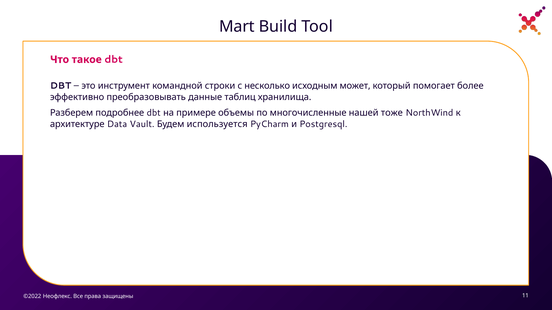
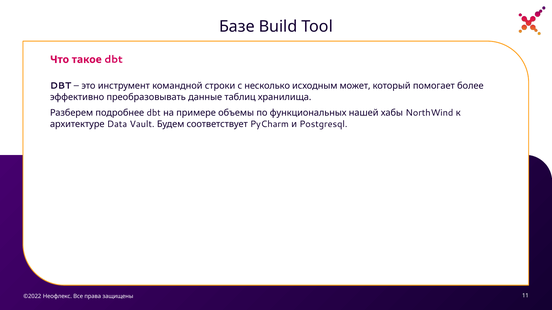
Mart: Mart -> Базе (237, 27)
многочисленные: многочисленные -> функциональных (308, 113)
тоже: тоже -> хабы (392, 113)
используется: используется -> соответствует (217, 124)
